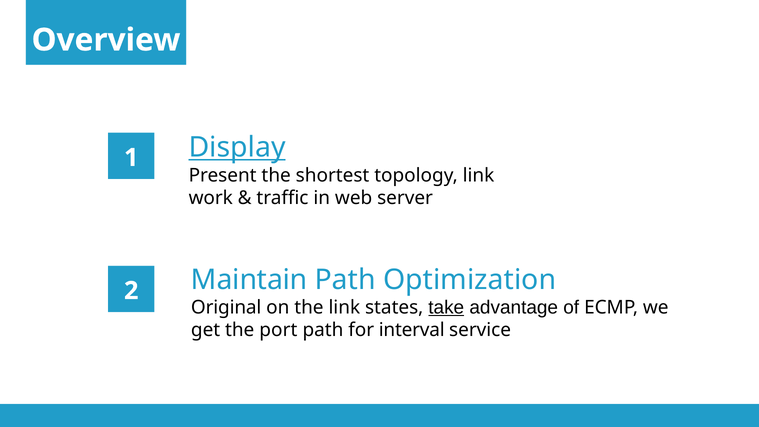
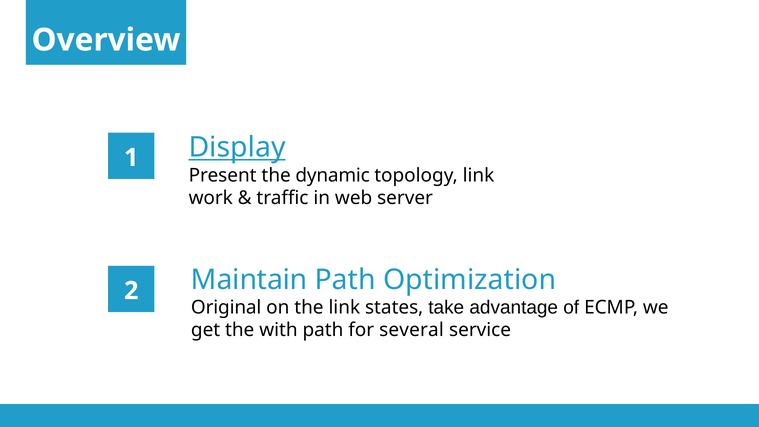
shortest: shortest -> dynamic (333, 175)
take underline: present -> none (446, 307)
port: port -> with (278, 330)
interval: interval -> several (412, 330)
